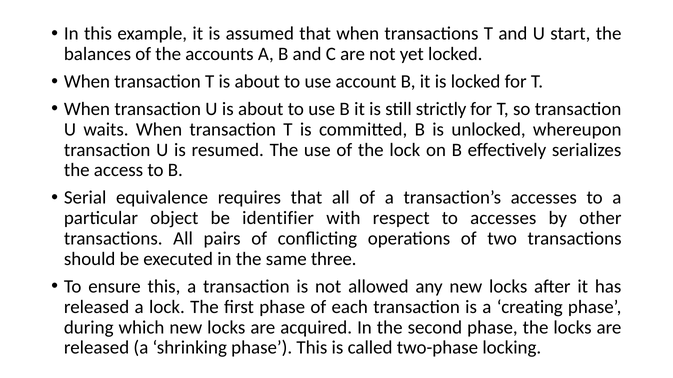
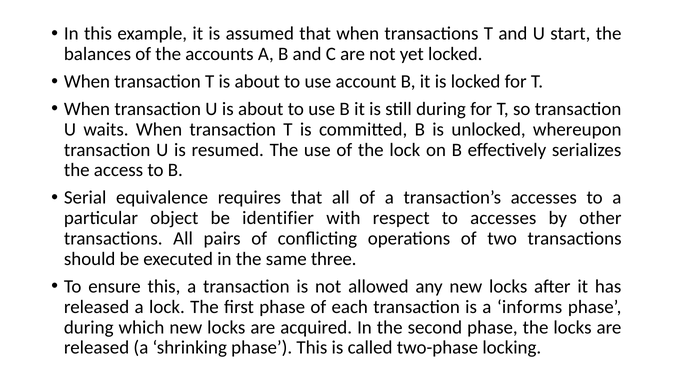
still strictly: strictly -> during (441, 109)
creating: creating -> informs (530, 307)
